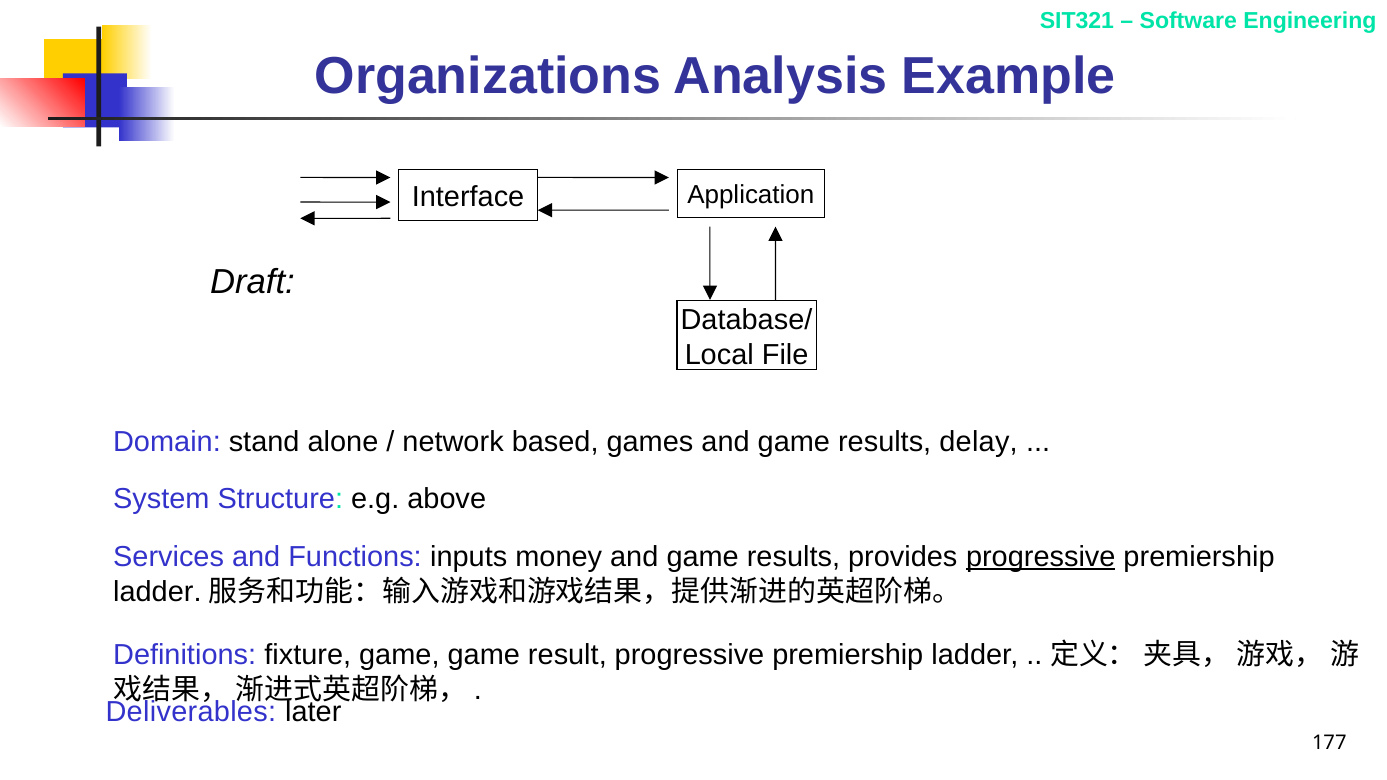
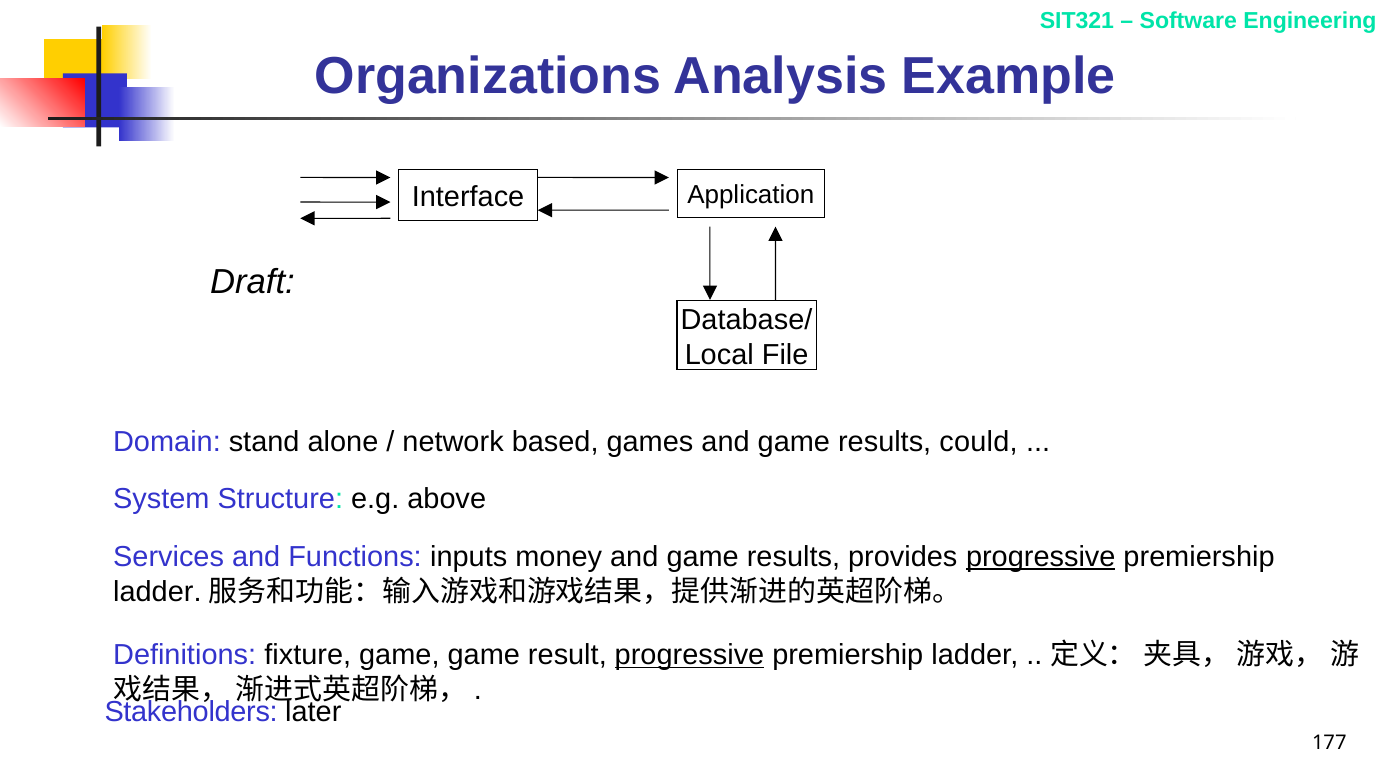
delay: delay -> could (979, 442)
progressive underline: none -> present (690, 655)
Deliverables: Deliverables -> Stakeholders (191, 713)
